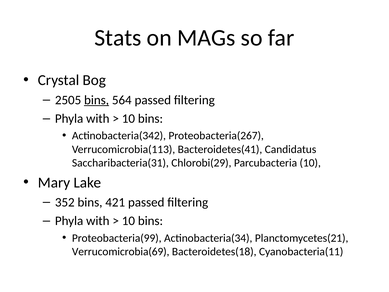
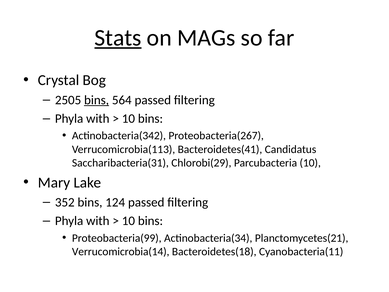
Stats underline: none -> present (118, 38)
421: 421 -> 124 (115, 202)
Verrucomicrobia(69: Verrucomicrobia(69 -> Verrucomicrobia(14 (121, 251)
